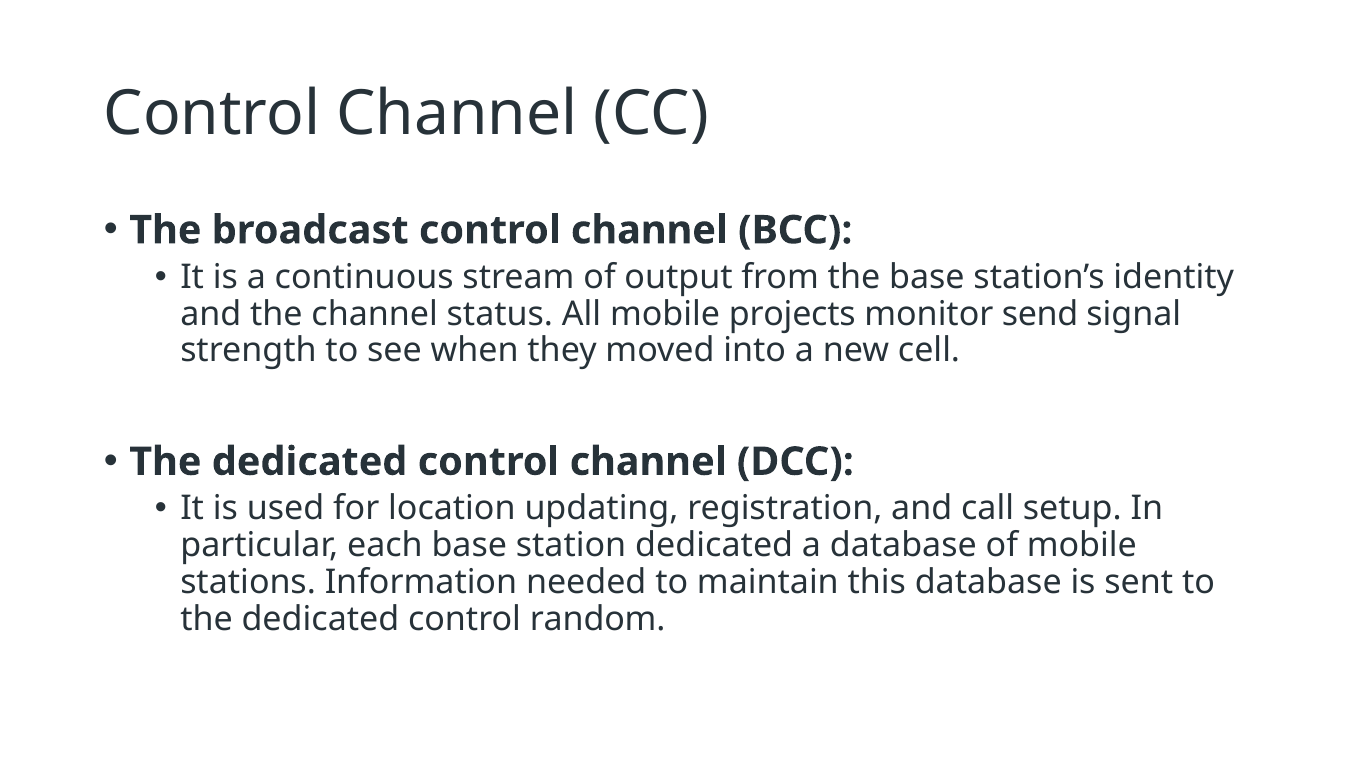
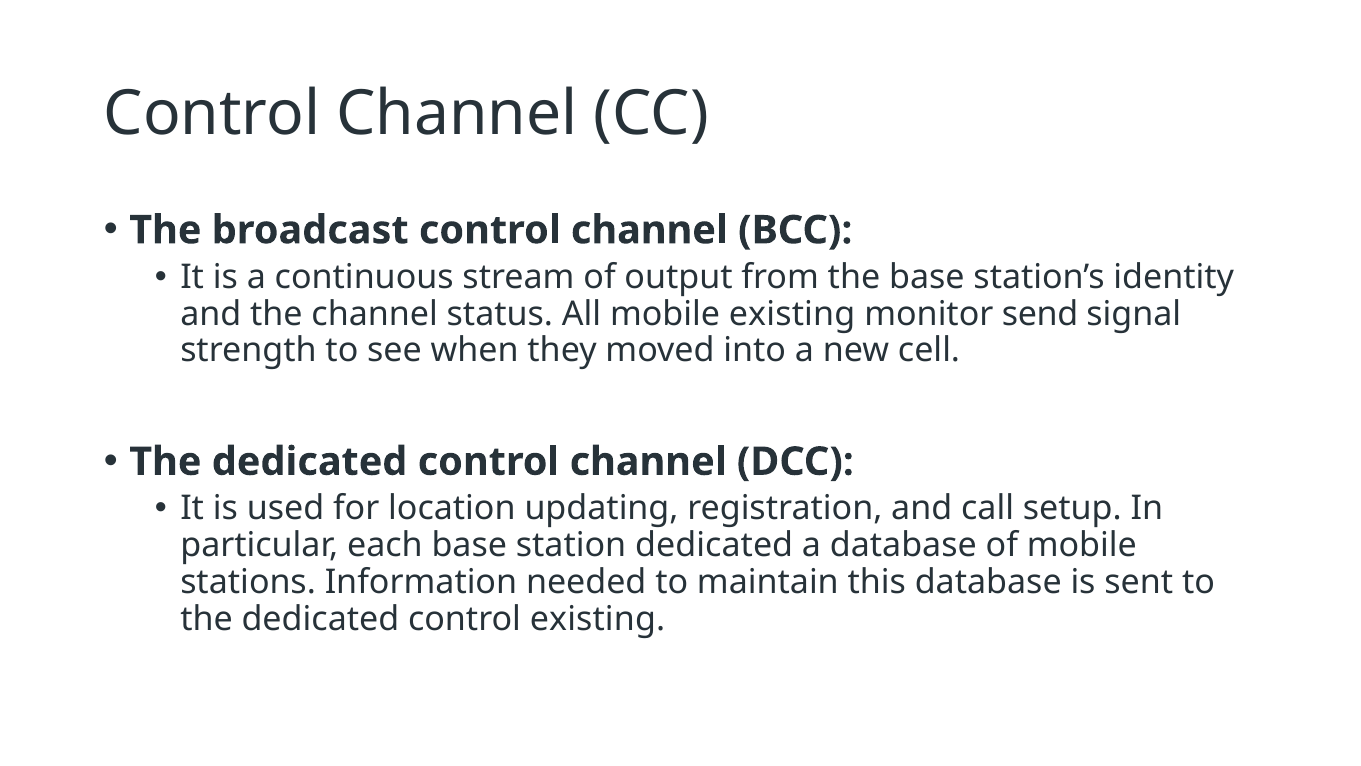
mobile projects: projects -> existing (792, 314)
control random: random -> existing (598, 619)
